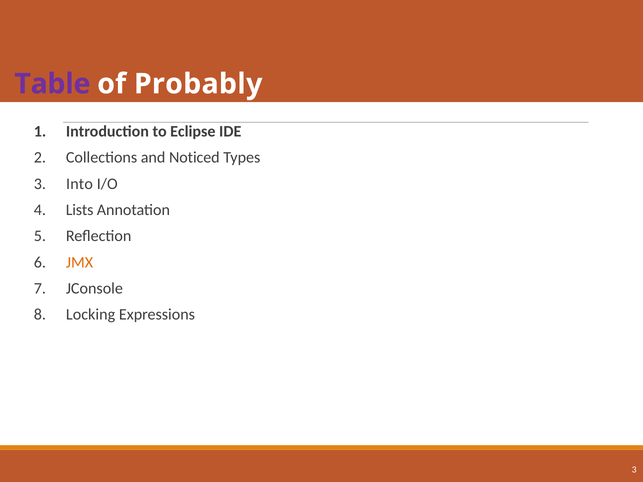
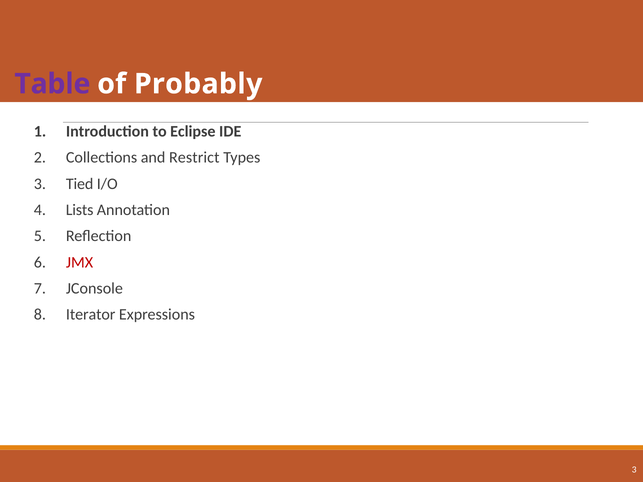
Noticed: Noticed -> Restrict (194, 158)
Into: Into -> Tied (80, 184)
JMX colour: orange -> red (80, 262)
Locking: Locking -> Iterator (91, 315)
